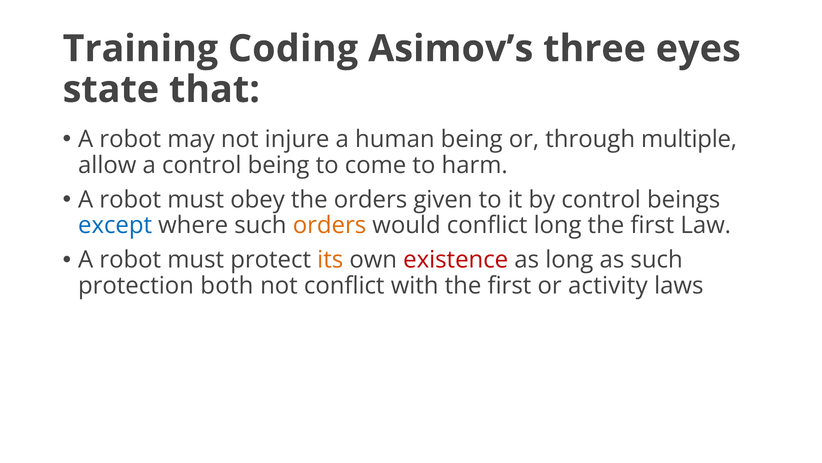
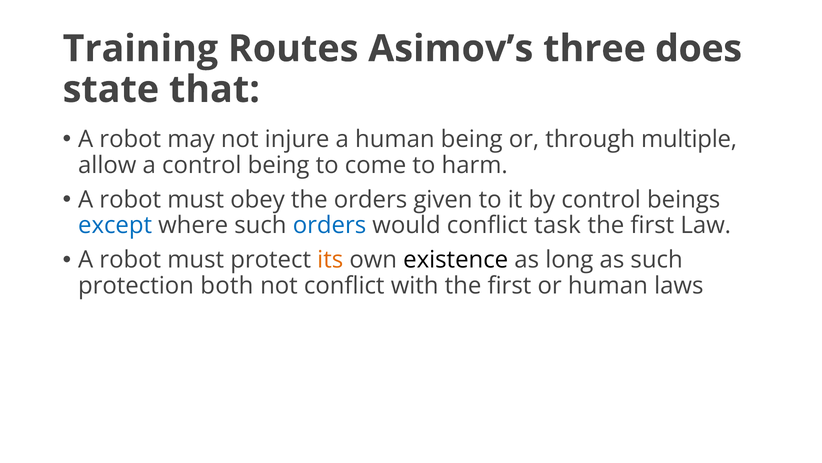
Coding: Coding -> Routes (293, 49)
eyes: eyes -> does (699, 49)
orders colour: orange -> blue (329, 225)
conflict long: long -> task (557, 225)
existence colour: red -> black (456, 260)
or activity: activity -> human (608, 286)
